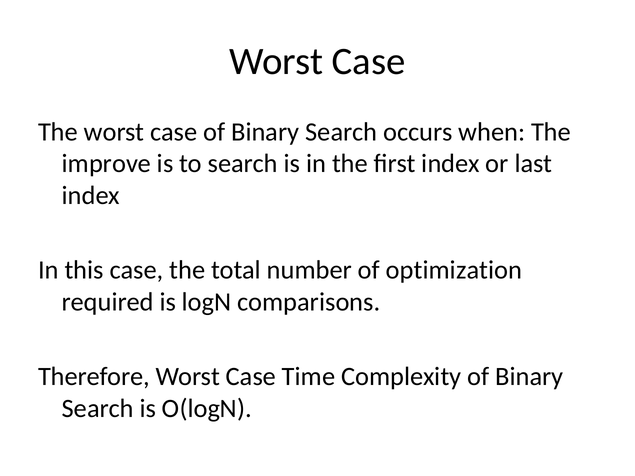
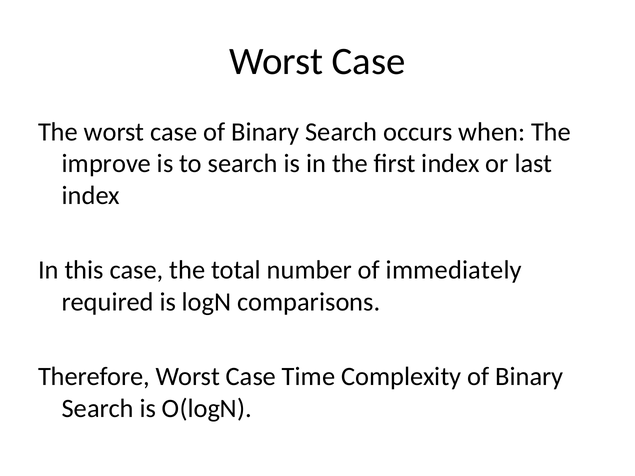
optimization: optimization -> immediately (454, 270)
